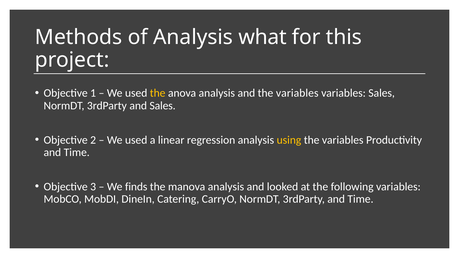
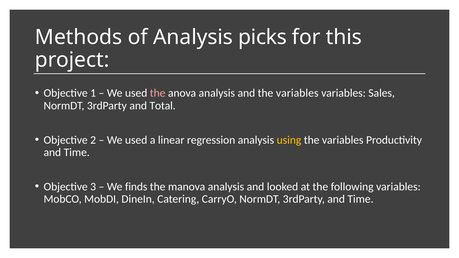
what: what -> picks (263, 37)
the colour: yellow -> pink (158, 93)
and Sales: Sales -> Total (163, 106)
